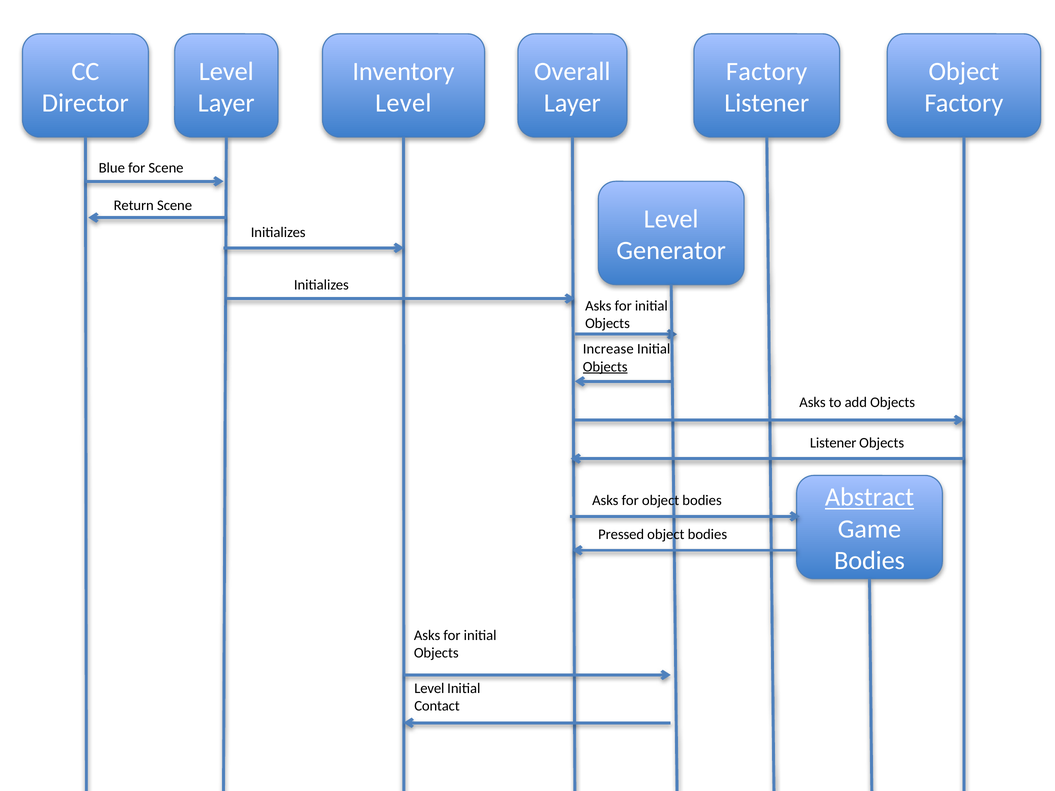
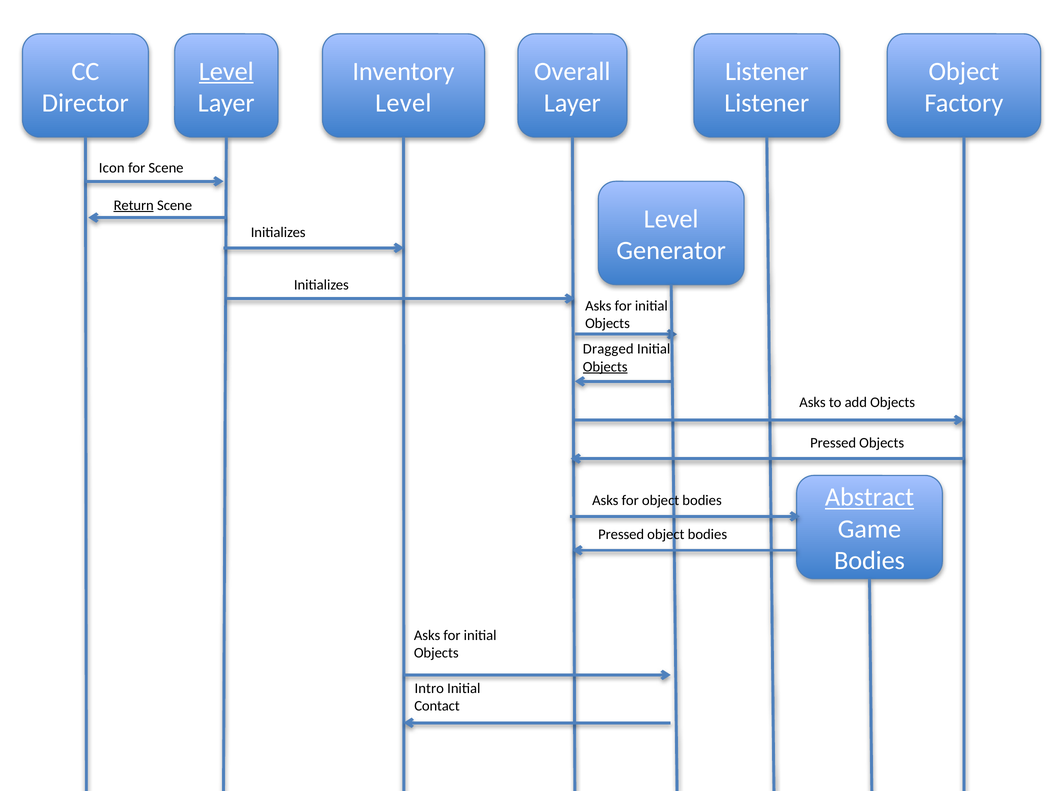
Level underline: none -> present (226, 71)
Factory: Factory -> Listener (767, 71)
Blue: Blue -> Icon (112, 168)
Return underline: none -> present (134, 205)
Increase: Increase -> Dragged (608, 349)
Listener: Listener -> Pressed (833, 443)
Level: Level -> Intro (429, 688)
